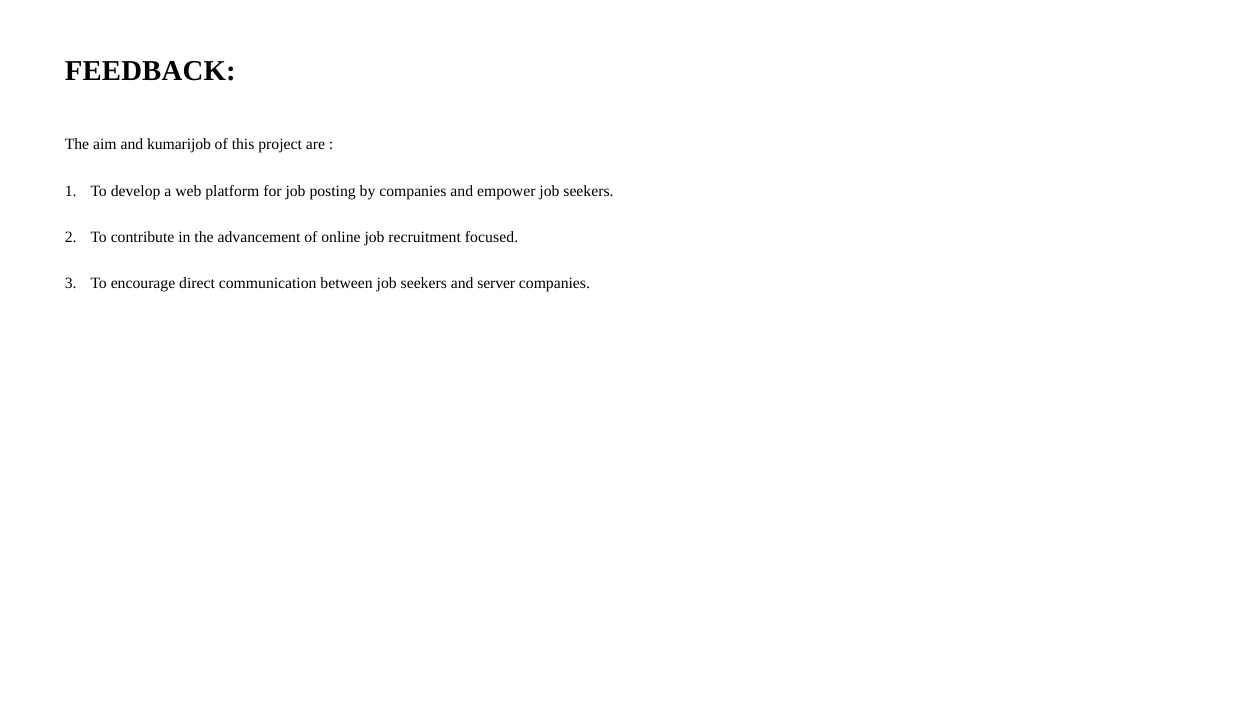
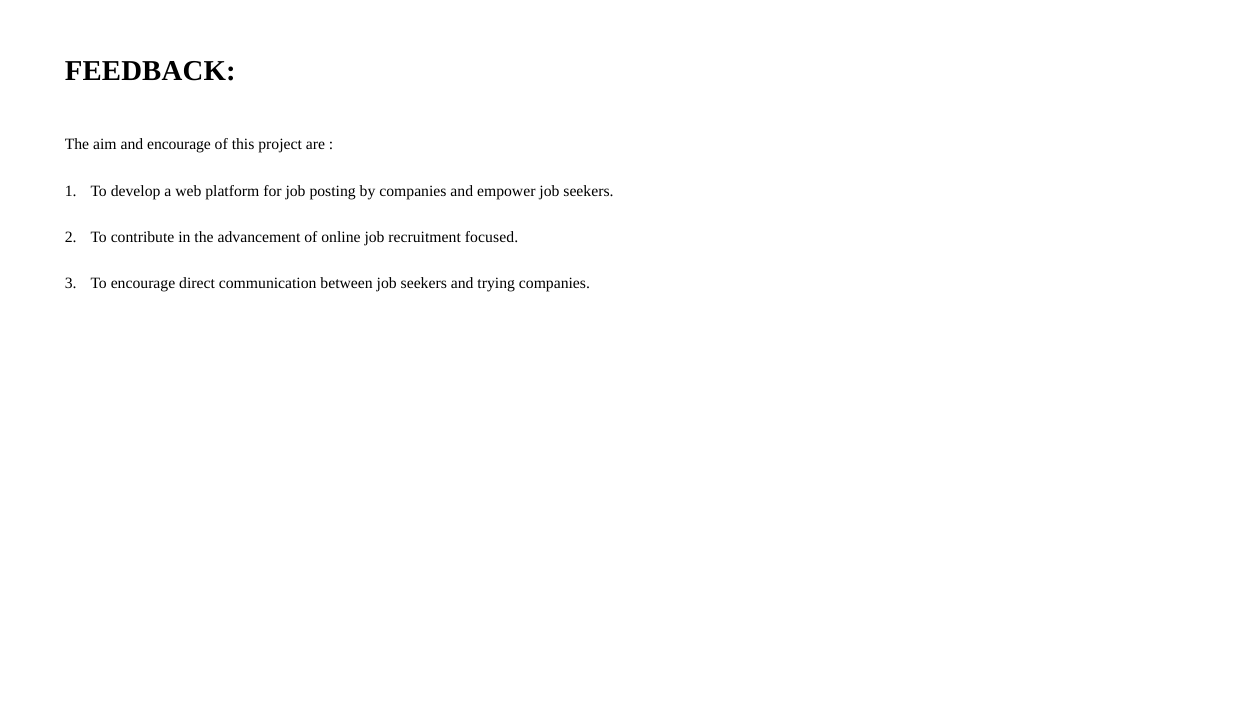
and kumarijob: kumarijob -> encourage (179, 145)
server: server -> trying (496, 284)
